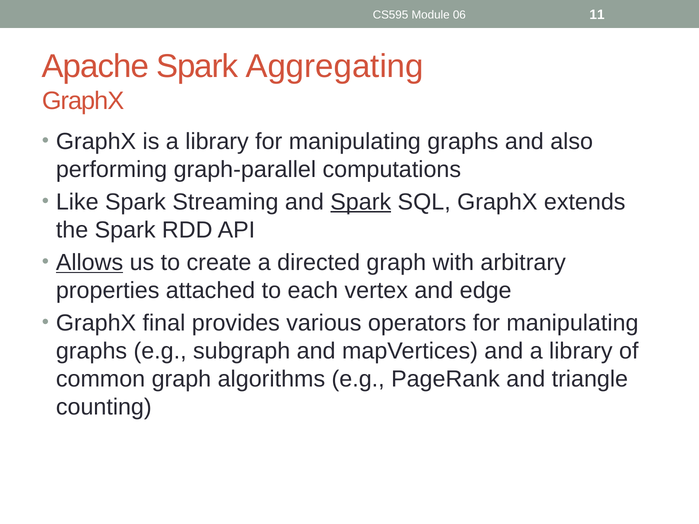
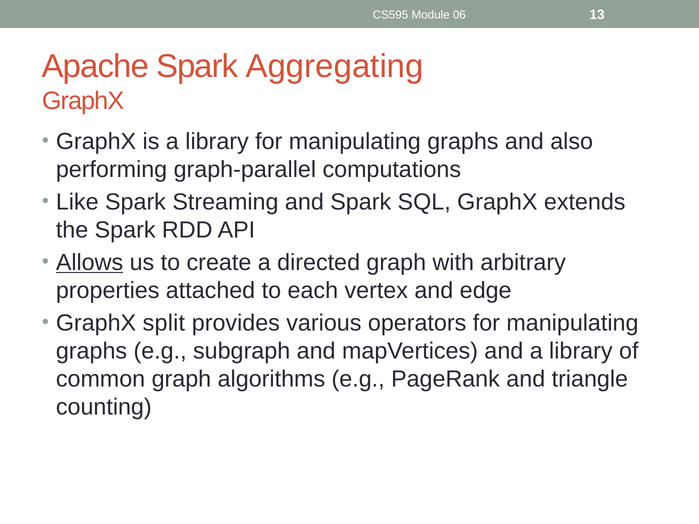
11: 11 -> 13 (597, 15)
Spark underline: present -> none (361, 202)
final: final -> split (164, 323)
